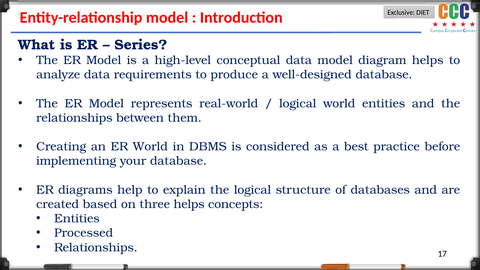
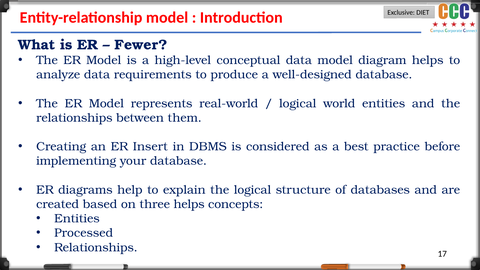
Series: Series -> Fewer (141, 45)
ER World: World -> Insert (150, 147)
